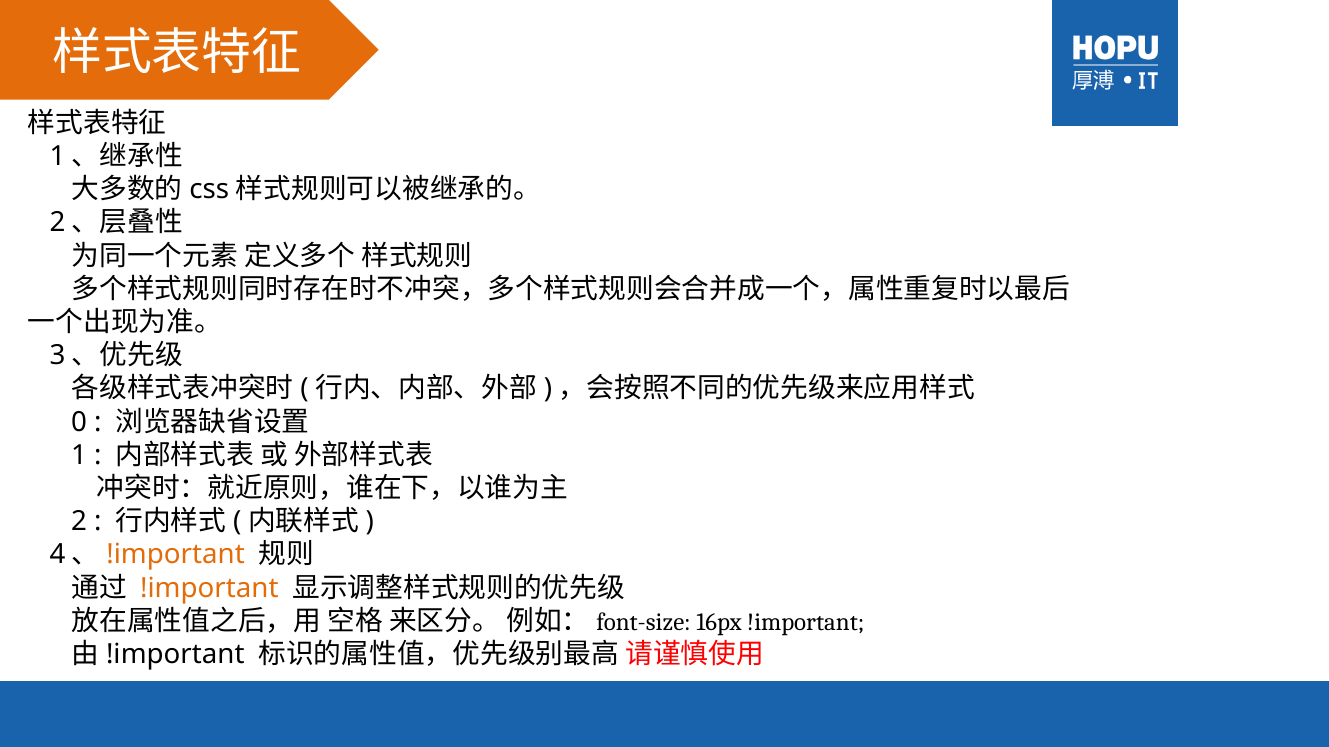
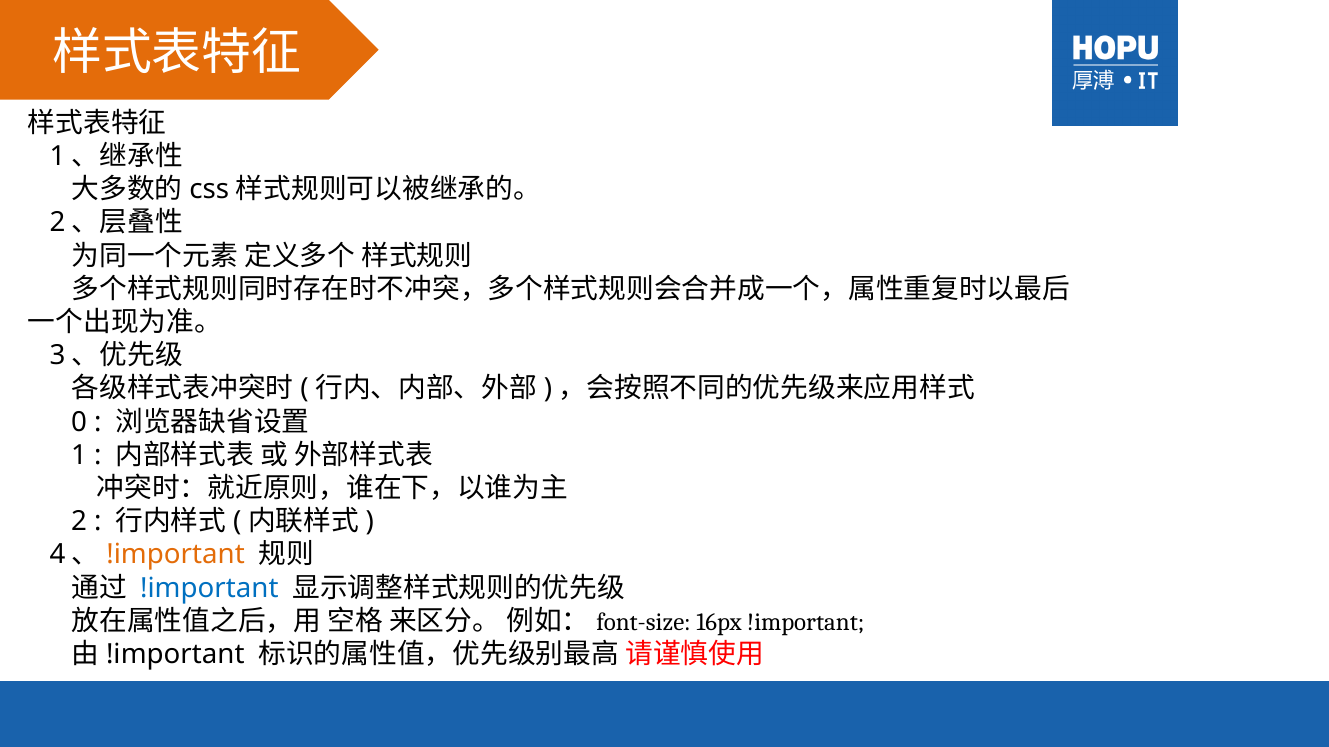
!important colour: orange -> blue (209, 588)
